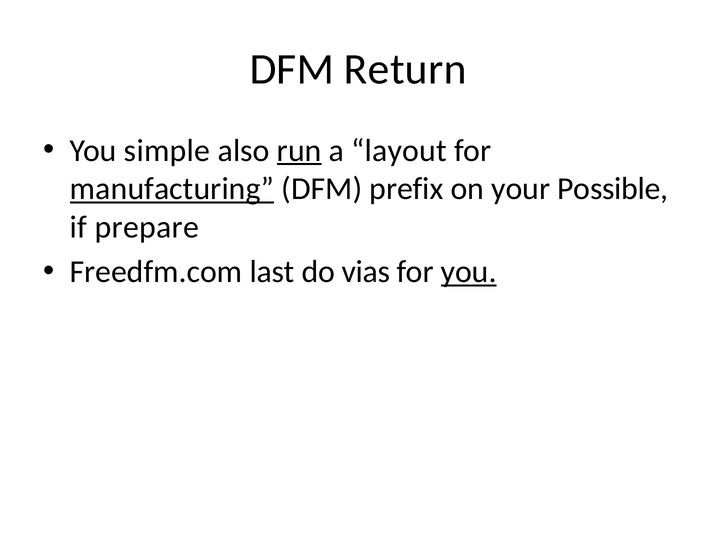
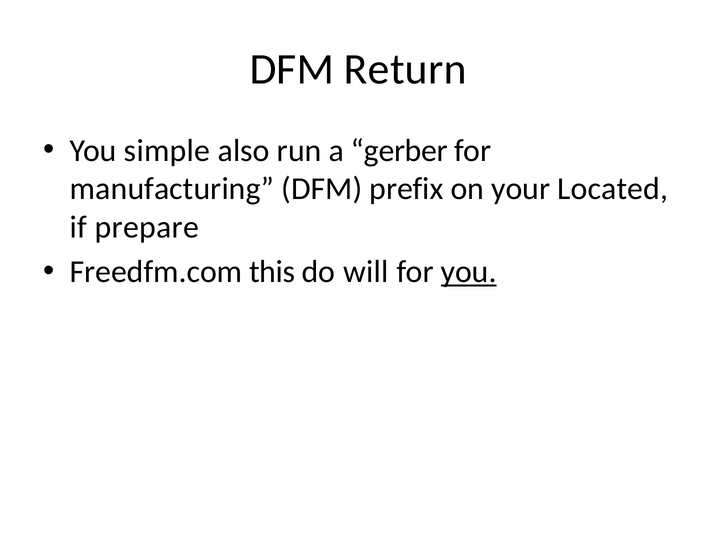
run underline: present -> none (299, 150)
layout: layout -> gerber (399, 150)
manufacturing underline: present -> none (172, 189)
Possible: Possible -> Located (613, 189)
last: last -> this (272, 272)
vias: vias -> will (366, 272)
